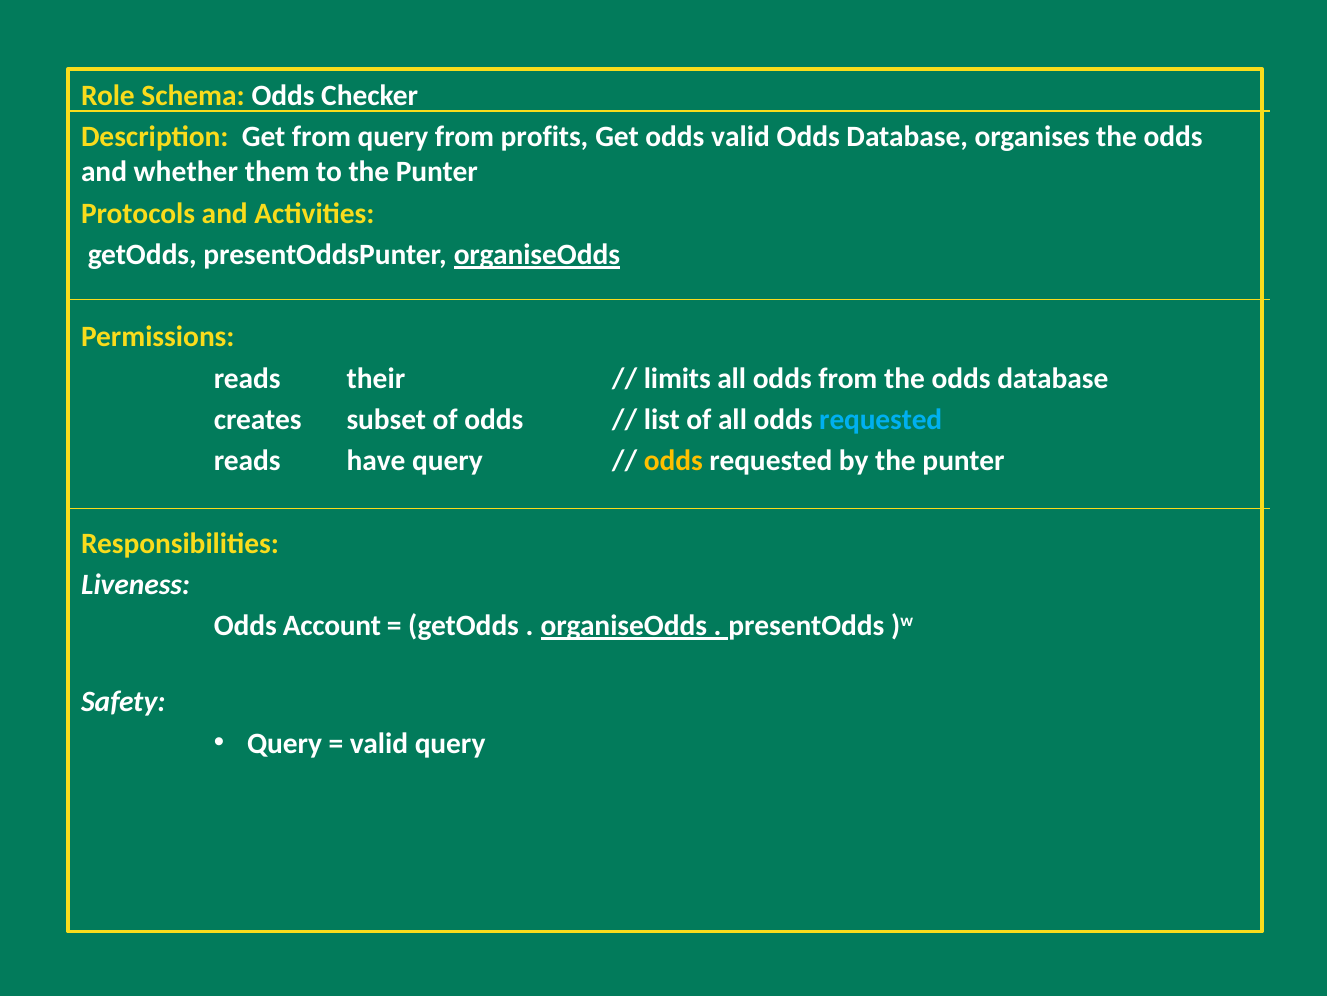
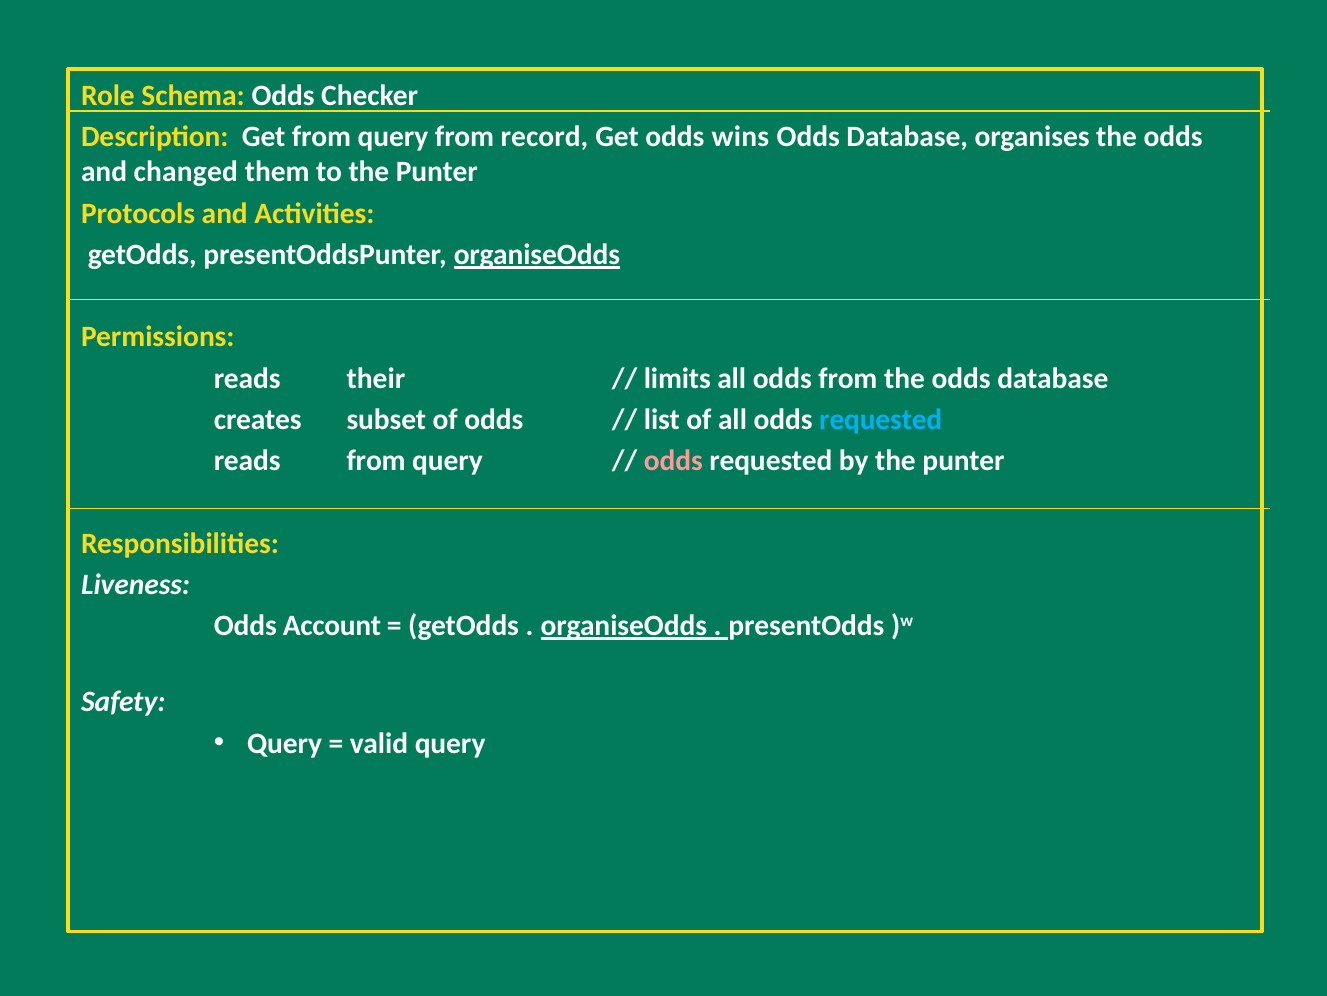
profits: profits -> record (544, 137)
odds valid: valid -> wins (740, 137)
whether: whether -> changed (186, 172)
reads have: have -> from (376, 461)
odds colour: yellow -> pink (673, 461)
